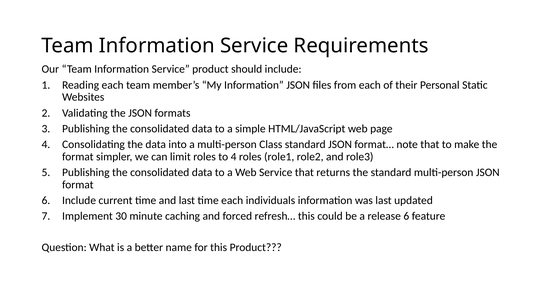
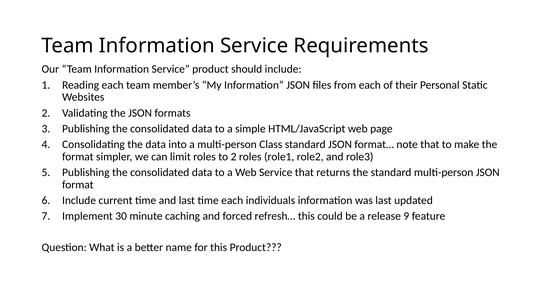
to 4: 4 -> 2 (234, 157)
release 6: 6 -> 9 (406, 216)
